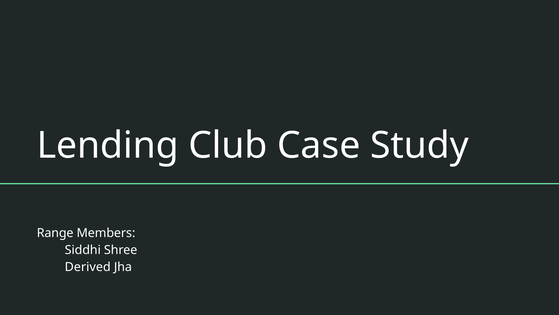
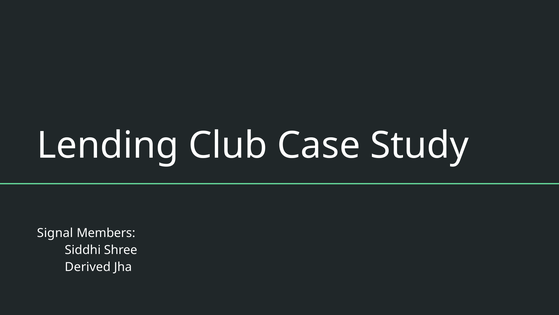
Range: Range -> Signal (55, 233)
